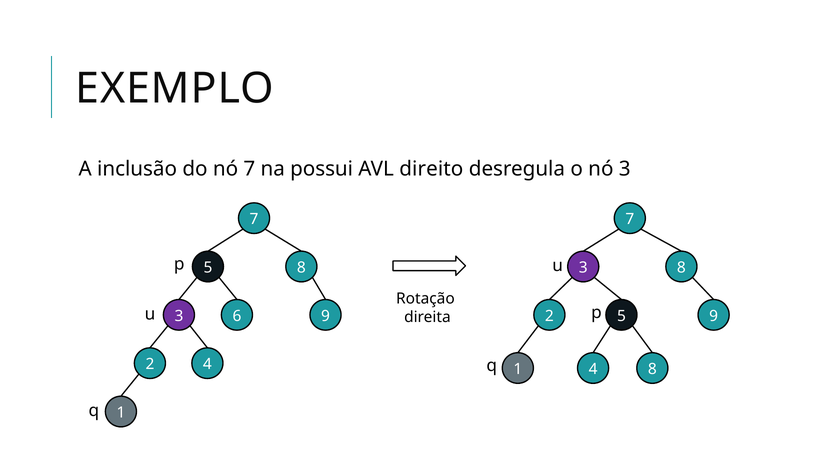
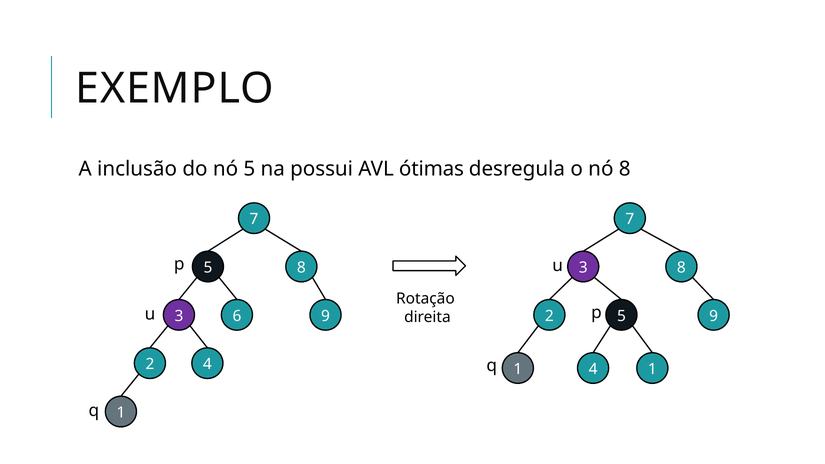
nó 7: 7 -> 5 (249, 169)
direito: direito -> ótimas (431, 169)
nó 3: 3 -> 8 (625, 169)
1 8: 8 -> 1 (652, 369)
